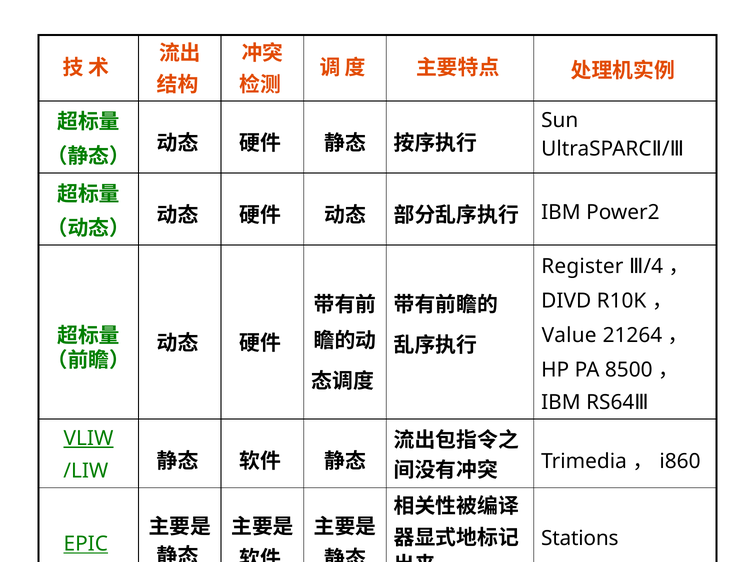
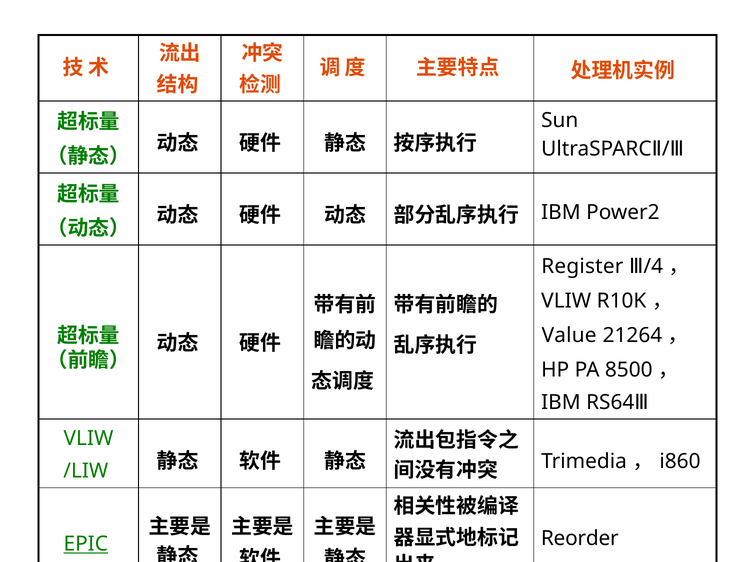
DIVD: DIVD -> VLIW (566, 301)
VLIW underline: present -> none (88, 438)
Stations: Stations -> Reorder (580, 538)
